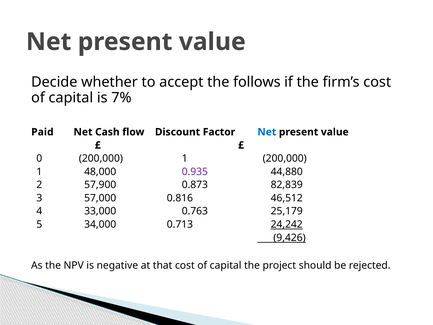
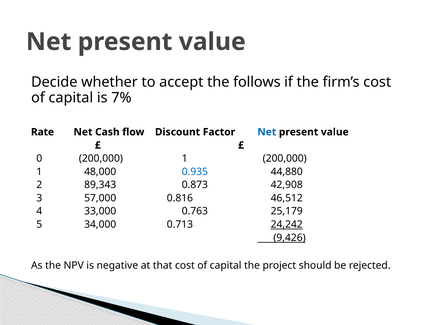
Paid: Paid -> Rate (43, 132)
0.935 colour: purple -> blue (195, 171)
57,900: 57,900 -> 89,343 (100, 185)
82,839: 82,839 -> 42,908 (287, 185)
